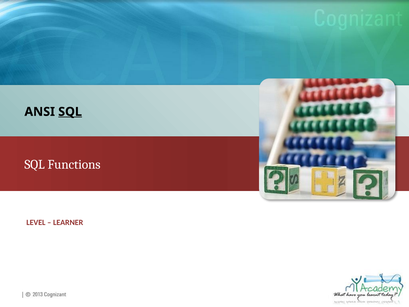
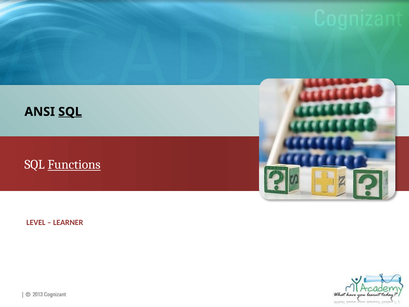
Functions underline: none -> present (74, 165)
